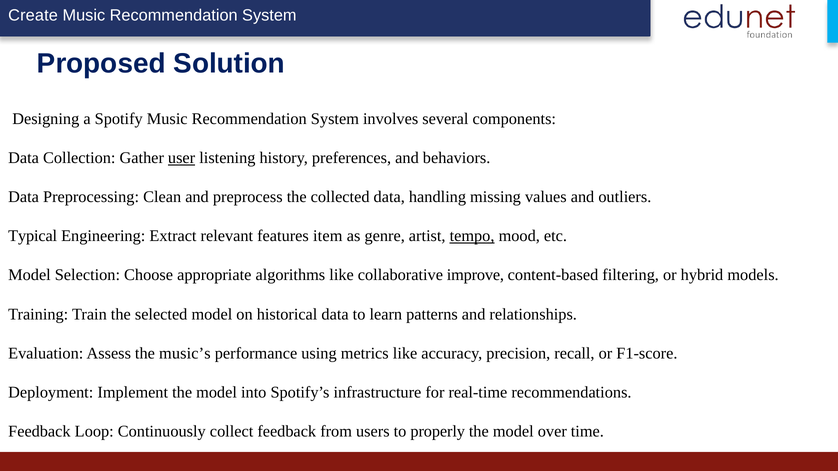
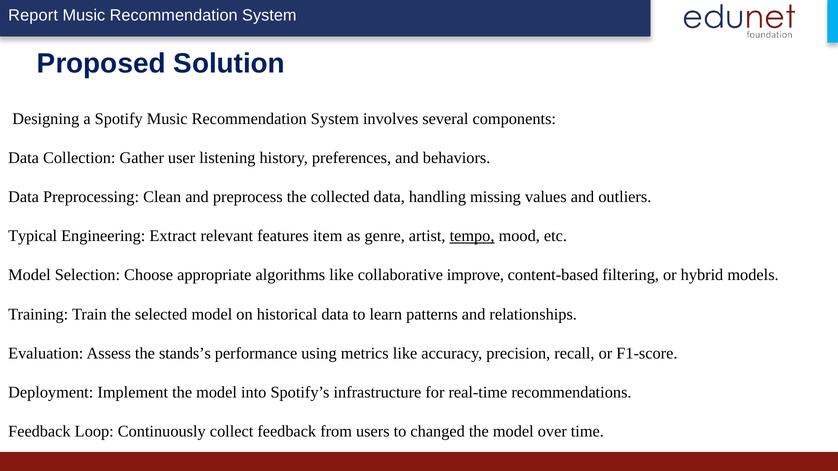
Create: Create -> Report (33, 15)
user underline: present -> none (182, 158)
music’s: music’s -> stands’s (185, 354)
properly: properly -> changed (438, 432)
